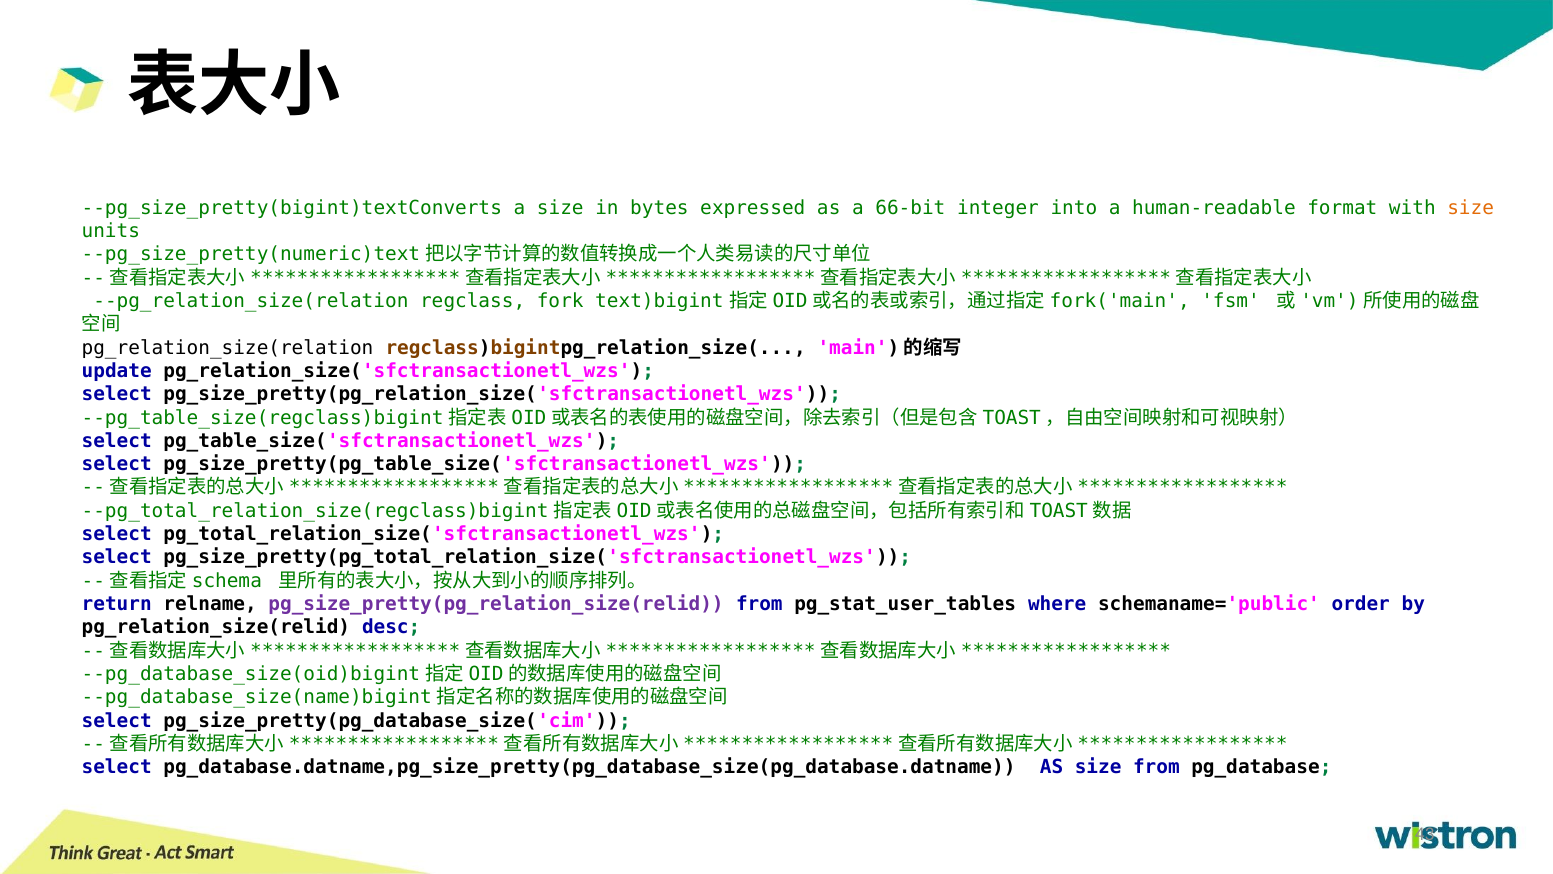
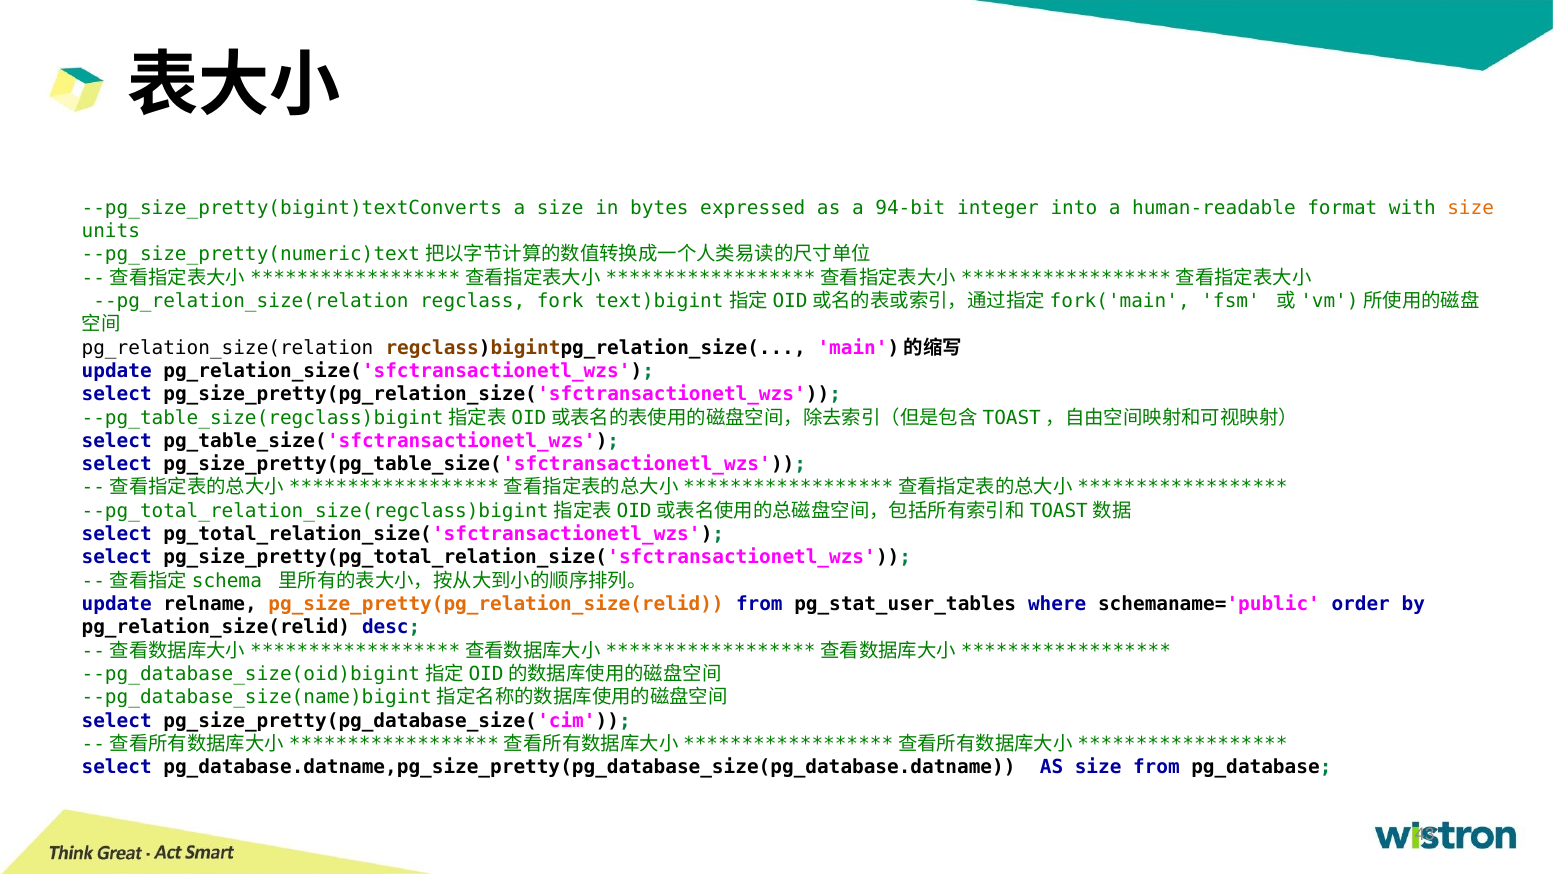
66-bit: 66-bit -> 94-bit (910, 208)
return: return -> update (117, 604)
pg_size_pretty(pg_relation_size(relid colour: purple -> orange (496, 604)
